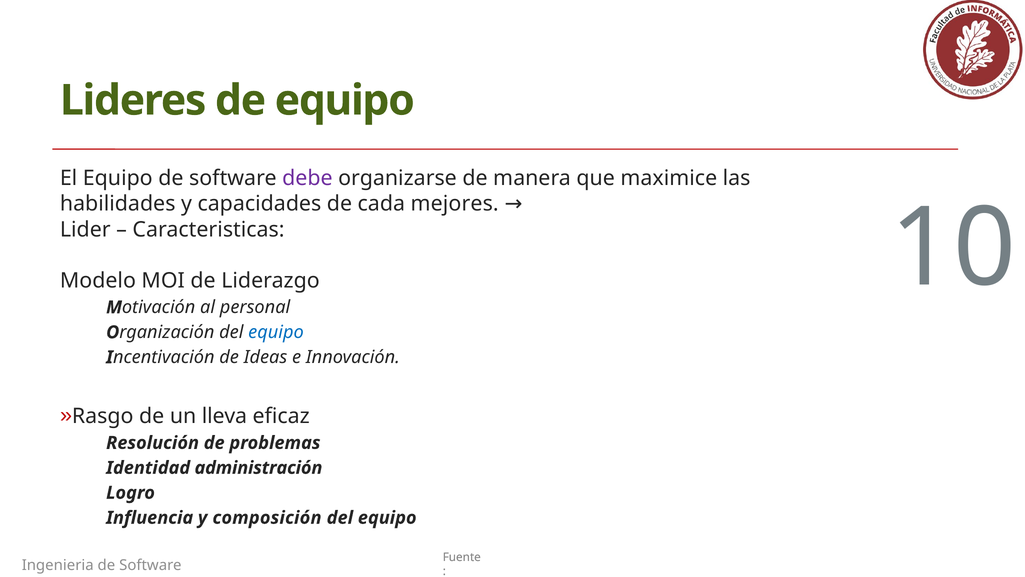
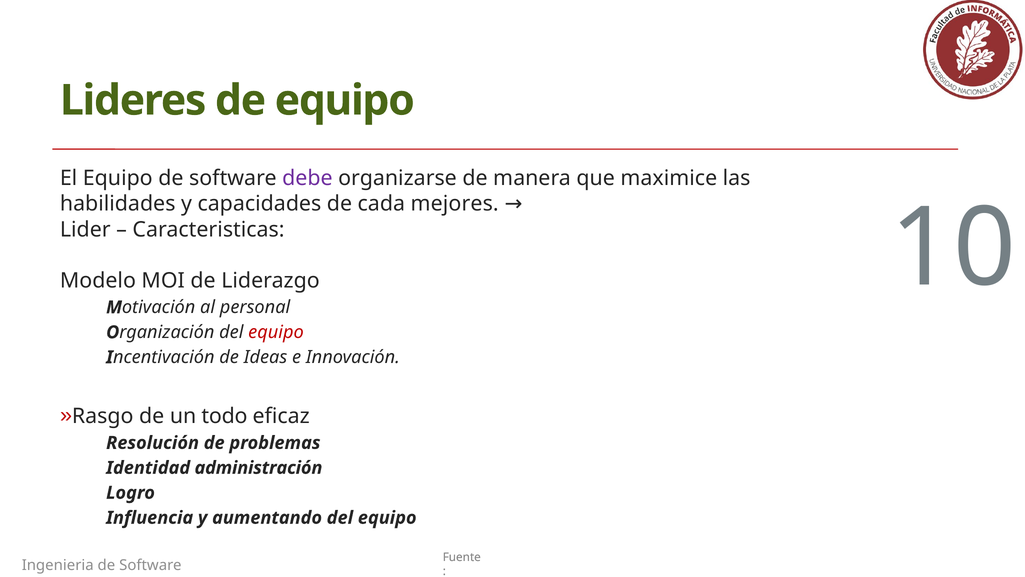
equipo colour: blue -> red (276, 332)
lleva: lleva -> todo (224, 416)
composición: composición -> aumentando (267, 517)
